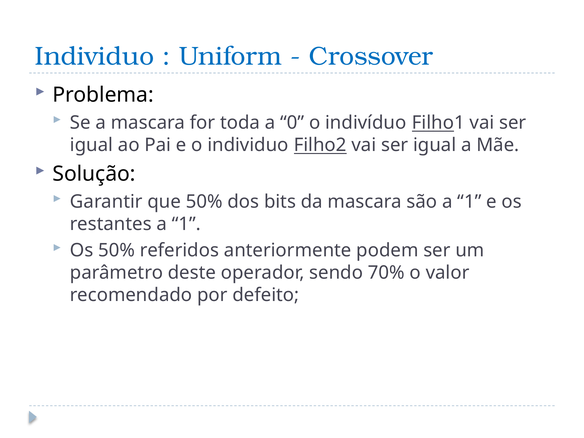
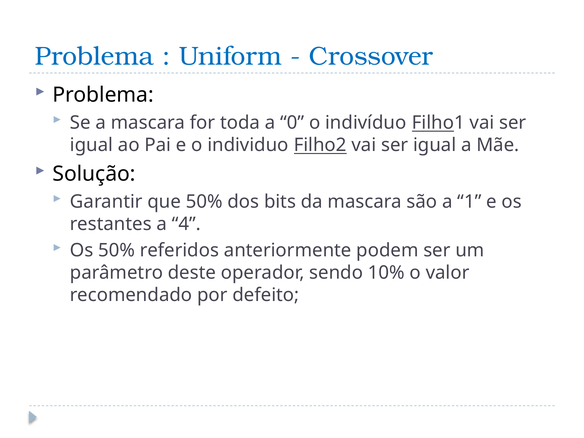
Individuo: Individuo -> Problema (94, 56)
restantes a 1: 1 -> 4 (186, 224)
70%: 70% -> 10% (386, 273)
